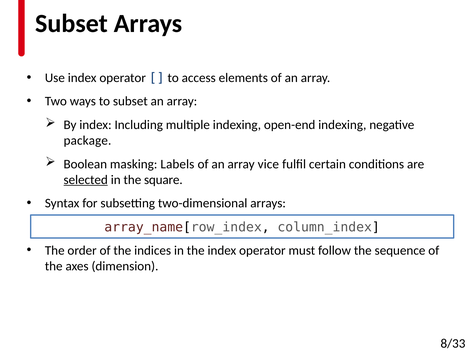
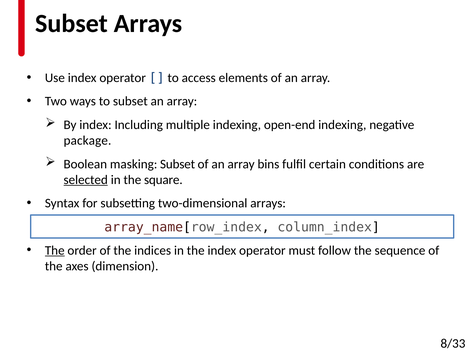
masking Labels: Labels -> Subset (178, 164)
vice: vice -> bins (268, 164)
The underline: none -> present (55, 250)
